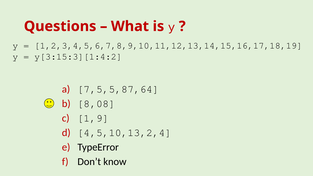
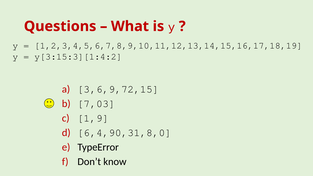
7,5,5,87,64: 7,5,5,87,64 -> 3,6,9,72,15 (118, 89)
8,08: 8,08 -> 7,03 (96, 104)
4,5,10,13,2,4: 4,5,10,13,2,4 -> 6,4,90,31,8,0 (124, 133)
